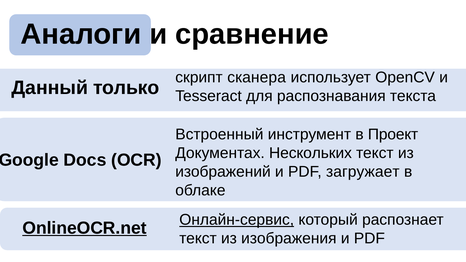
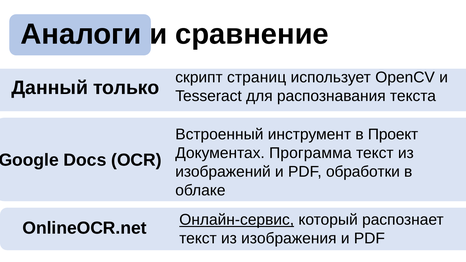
сканера: сканера -> страниц (257, 77)
Нескольких: Нескольких -> Программа (310, 153)
загружает: загружает -> обработки (363, 172)
OnlineOCR.net underline: present -> none (85, 228)
